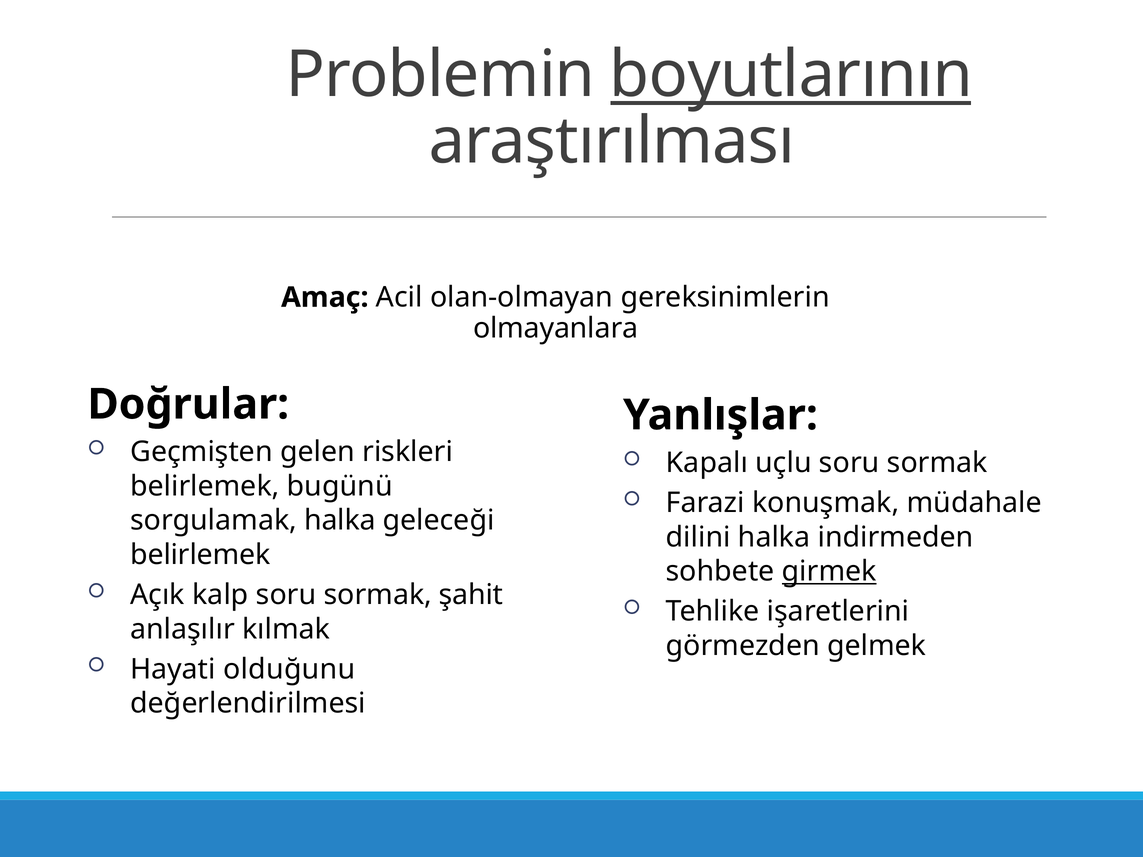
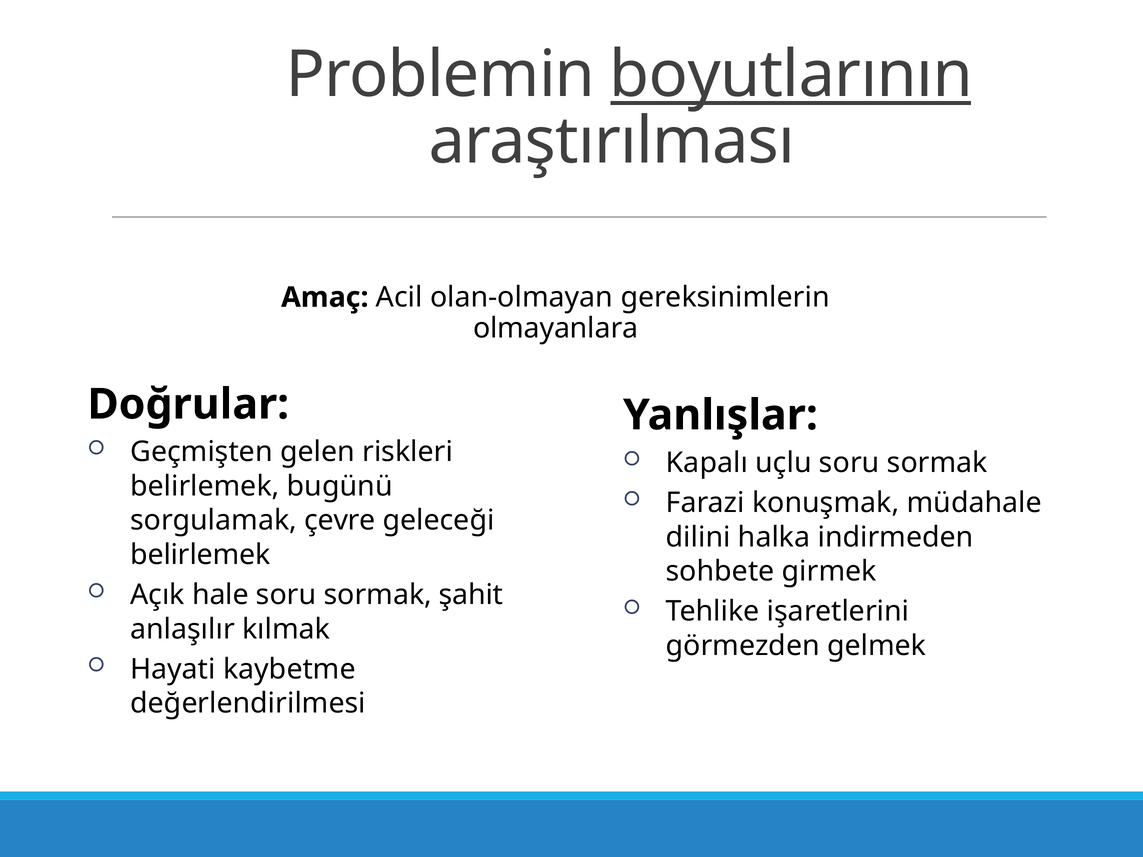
sorgulamak halka: halka -> çevre (340, 521)
girmek underline: present -> none (829, 572)
kalp: kalp -> hale (220, 595)
olduğunu: olduğunu -> kaybetme (289, 669)
